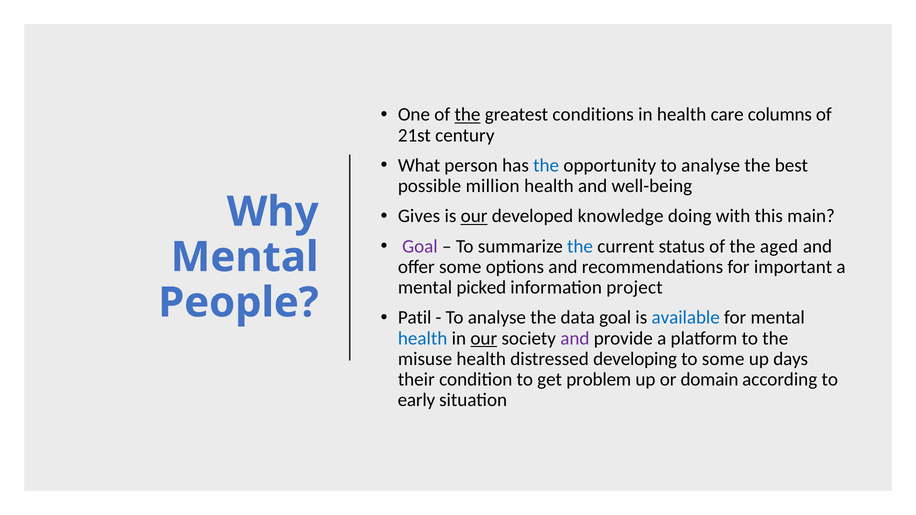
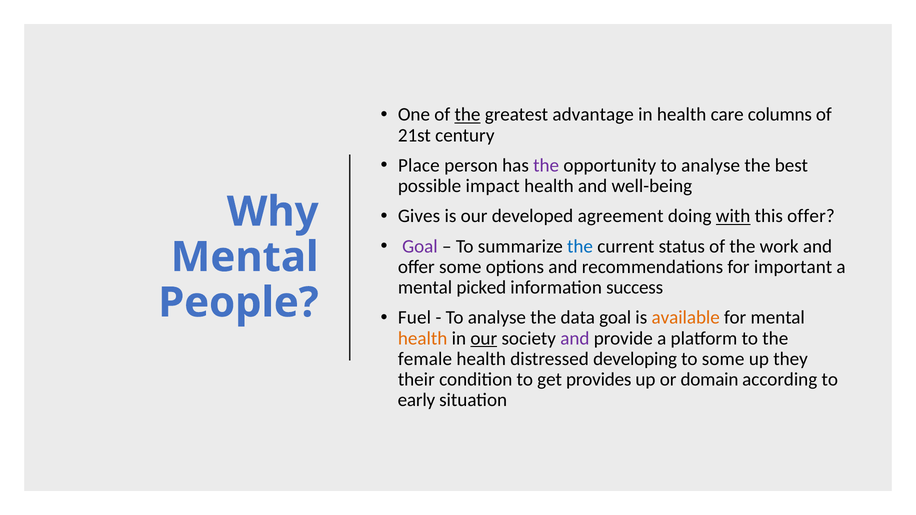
conditions: conditions -> advantage (593, 115)
What: What -> Place (419, 166)
the colour: blue -> purple (546, 166)
million: million -> impact (493, 186)
our underline: present -> none (474, 216)
knowledge: knowledge -> agreement (621, 216)
with underline: none -> present (733, 216)
this main: main -> offer (811, 216)
aged: aged -> work (779, 246)
project: project -> success (635, 288)
Patil: Patil -> Fuel (414, 318)
available colour: blue -> orange (686, 318)
health colour: blue -> orange (423, 338)
misuse: misuse -> female (425, 359)
days: days -> they (791, 359)
problem: problem -> provides (599, 380)
